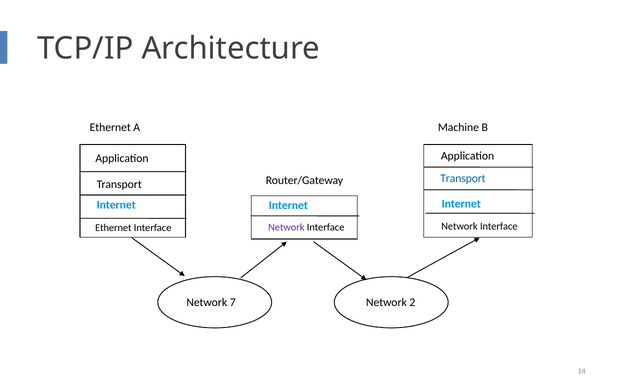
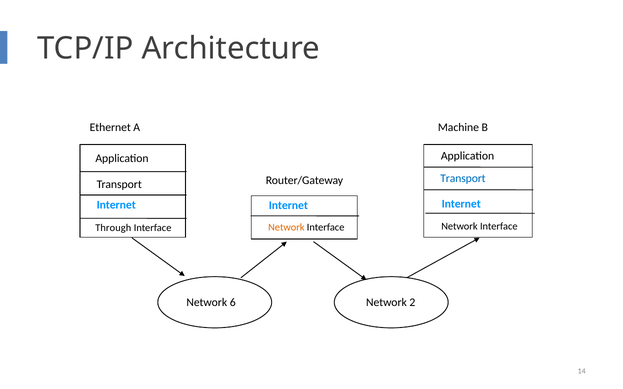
Network colour: purple -> orange (286, 228)
Ethernet: Ethernet -> Through (113, 228)
7: 7 -> 6 (233, 303)
